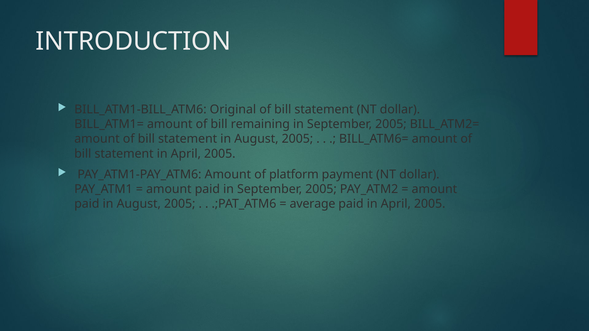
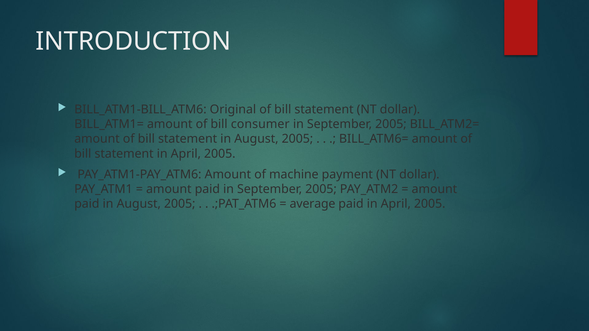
remaining: remaining -> consumer (260, 124)
platform: platform -> machine (294, 175)
